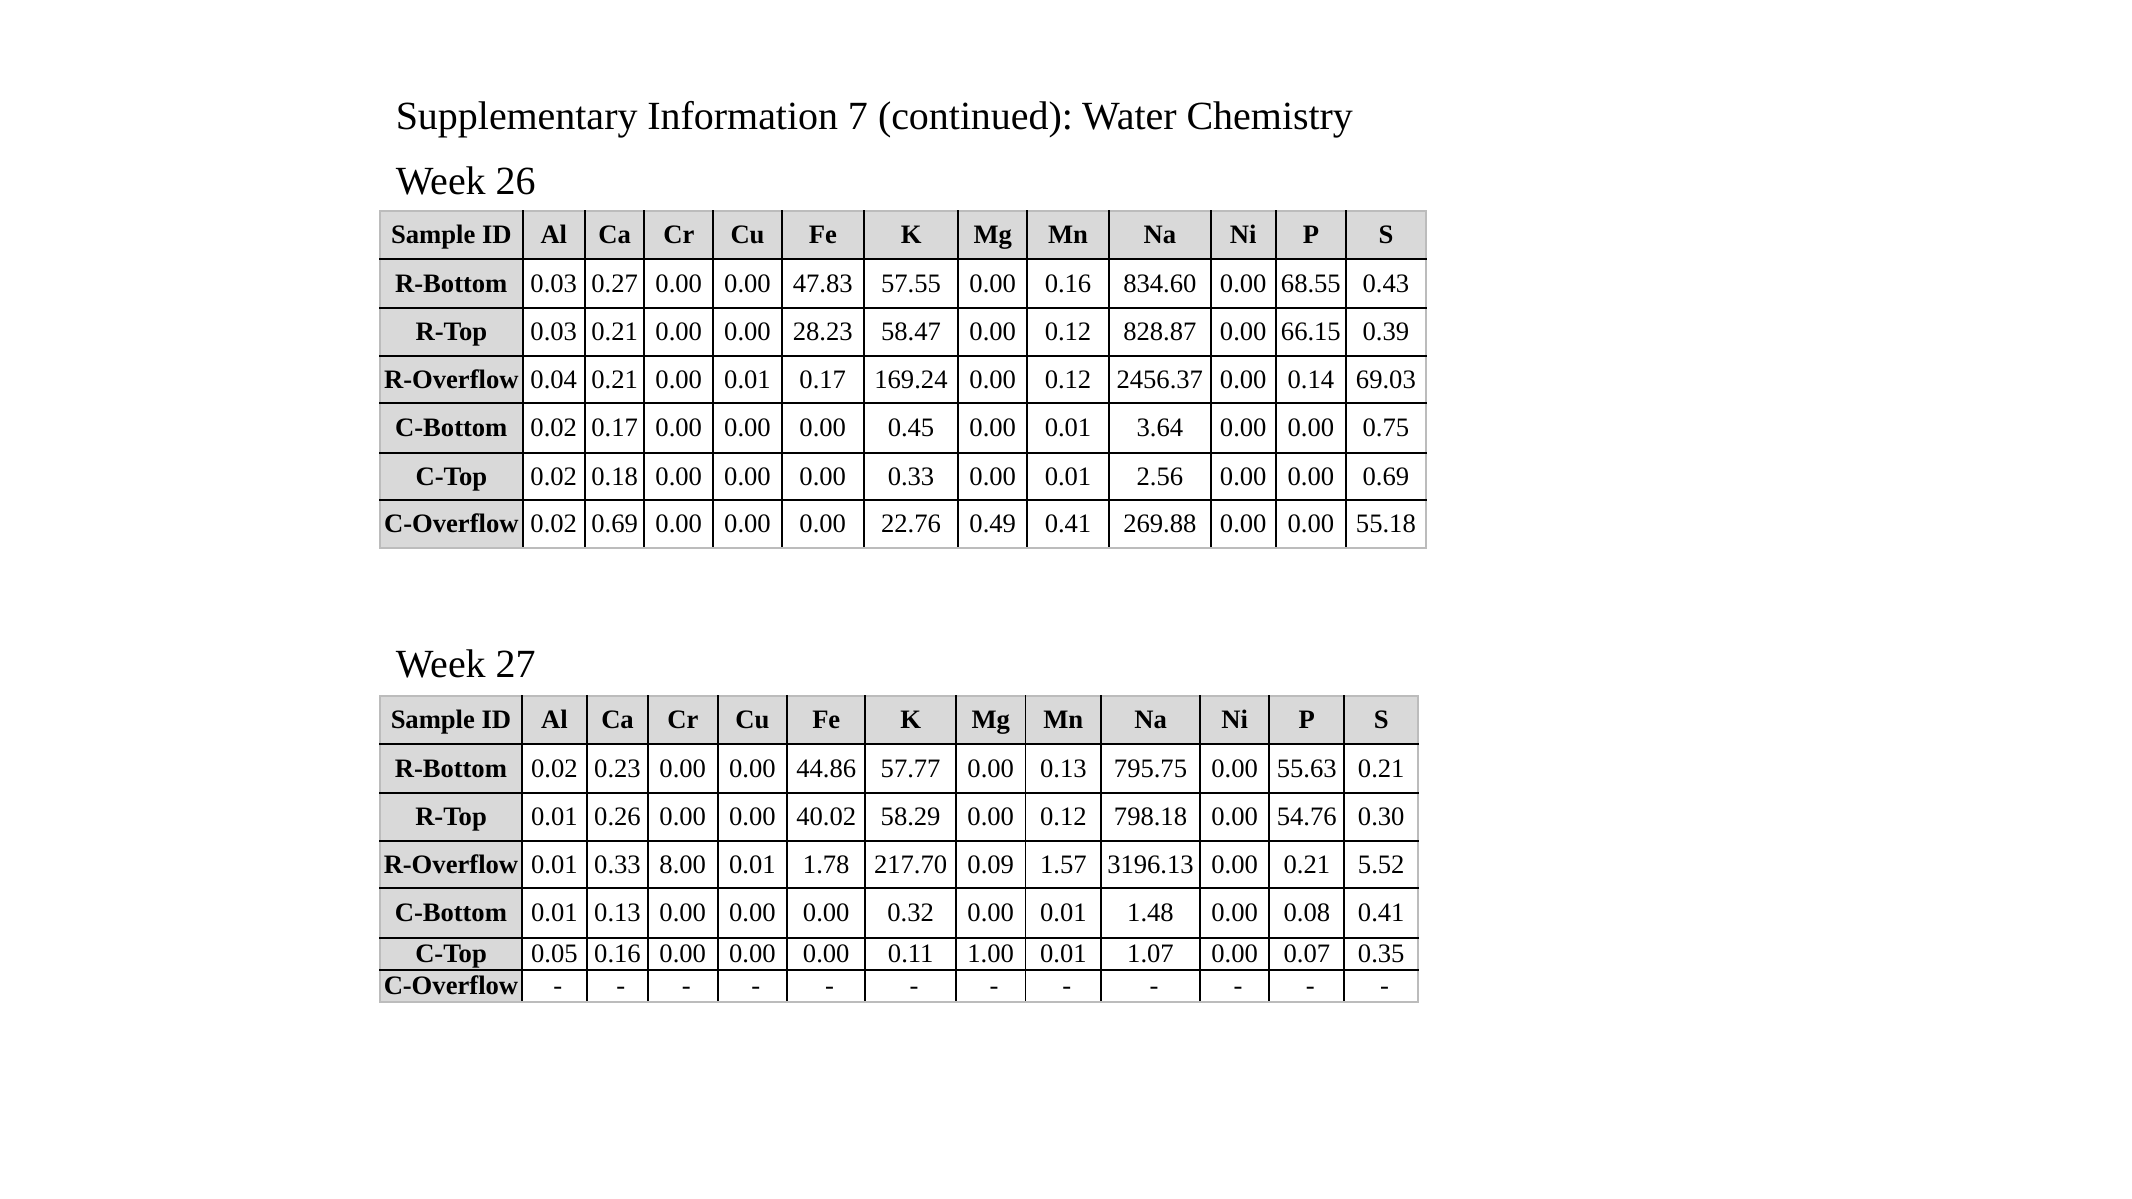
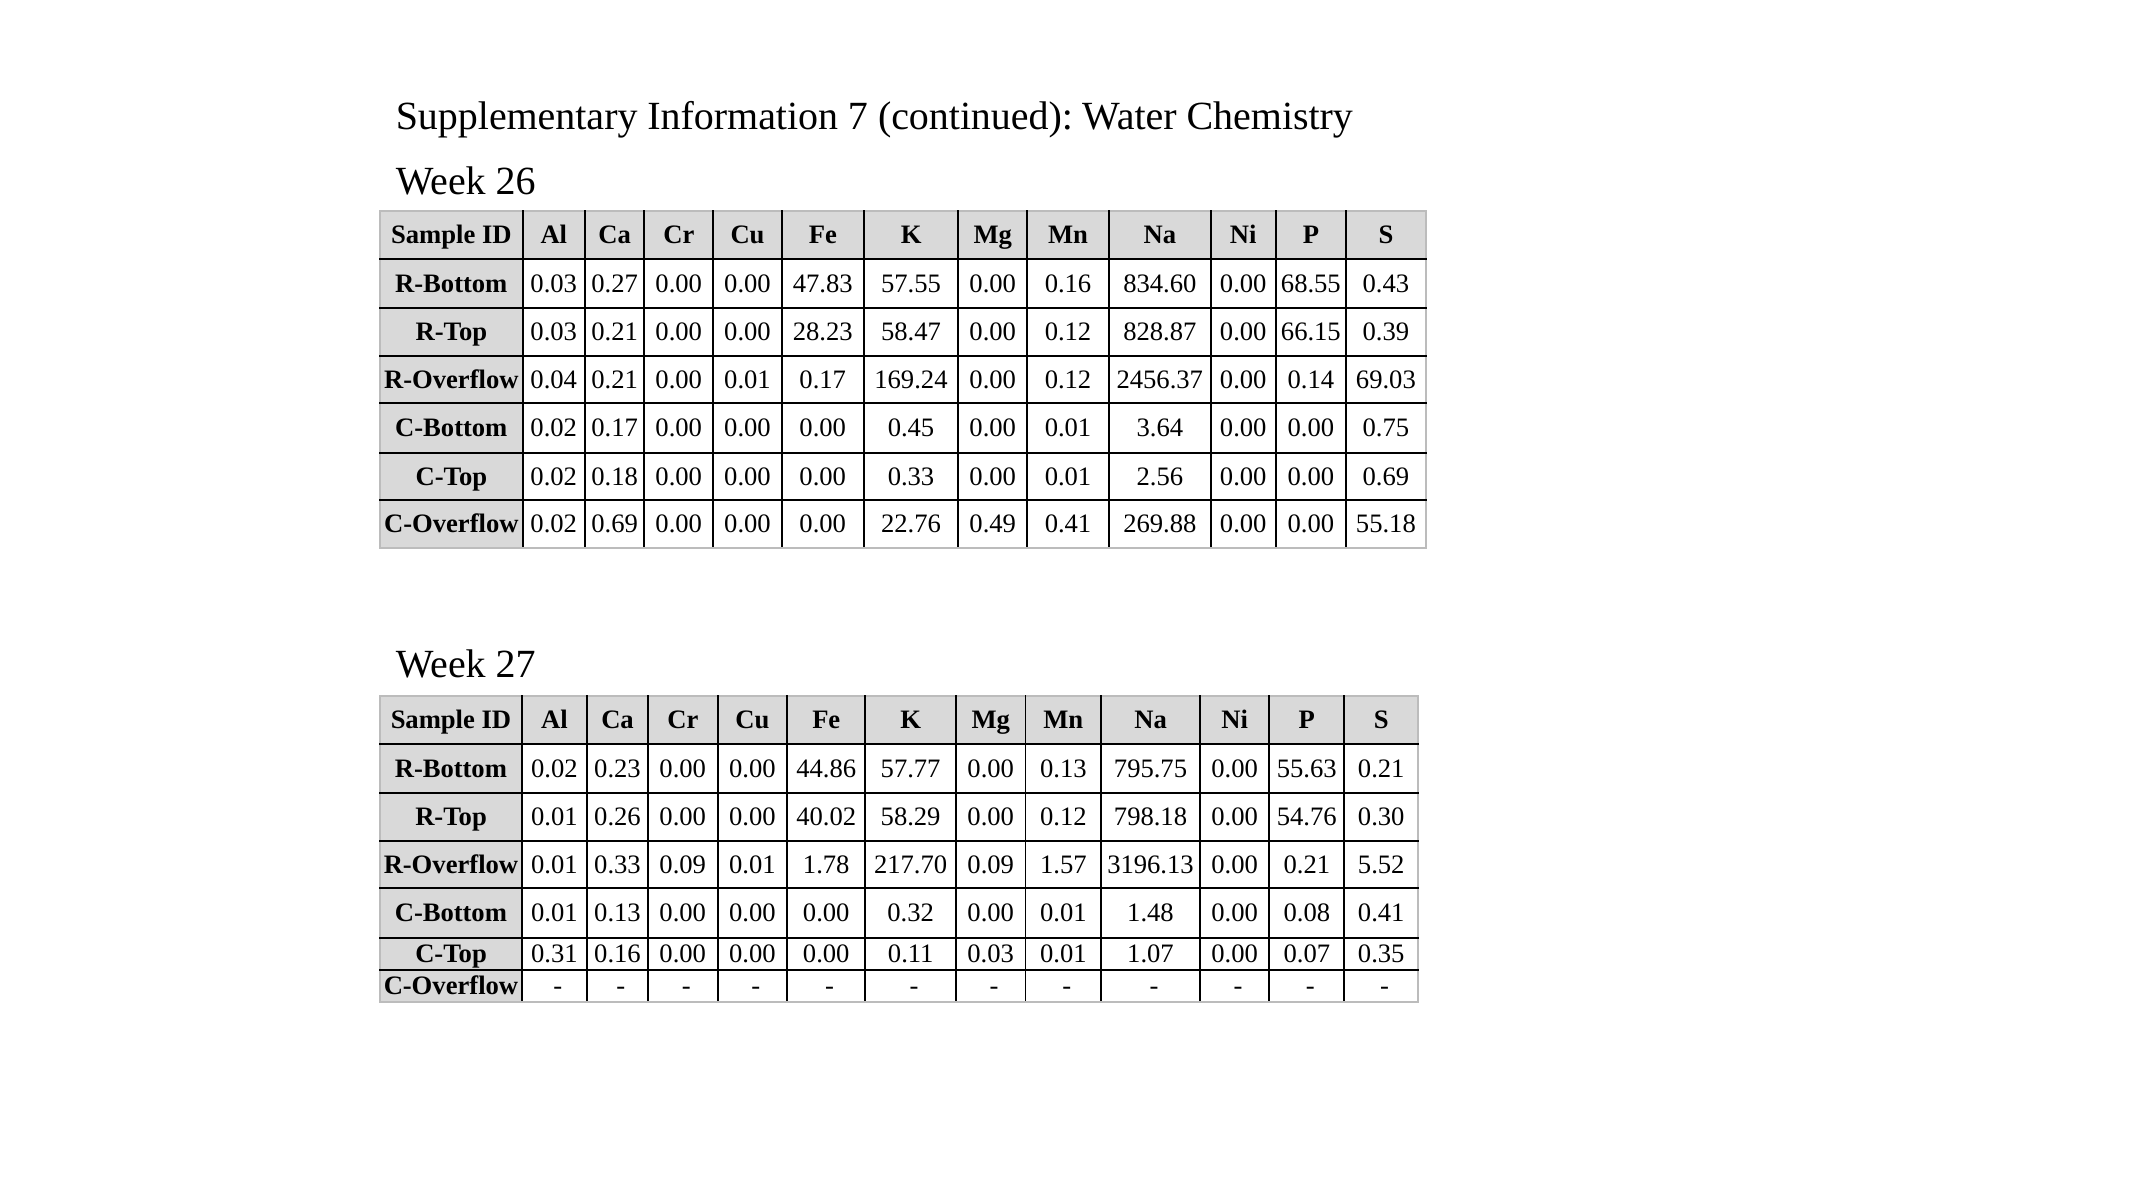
0.33 8.00: 8.00 -> 0.09 (683, 865)
0.05: 0.05 -> 0.31 (554, 954)
0.11 1.00: 1.00 -> 0.03 (991, 954)
